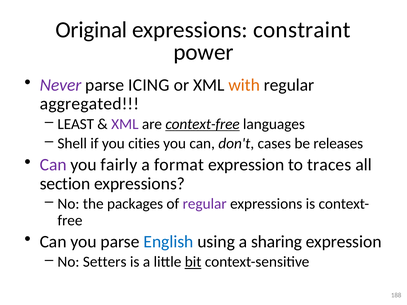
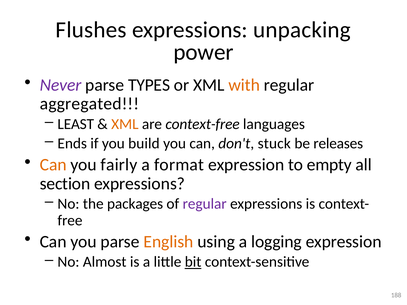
Original: Original -> Flushes (91, 30)
constraint: constraint -> unpacking (302, 30)
ICING: ICING -> TYPES (149, 85)
XML colour: purple -> orange (125, 124)
context-free underline: present -> none (203, 124)
Shell: Shell -> Ends (72, 144)
cities: cities -> build (144, 144)
cases: cases -> stuck (274, 144)
Can colour: purple -> orange (53, 165)
traces: traces -> empty (329, 165)
English colour: blue -> orange (168, 242)
sharing: sharing -> logging (277, 242)
Setters: Setters -> Almost (105, 262)
